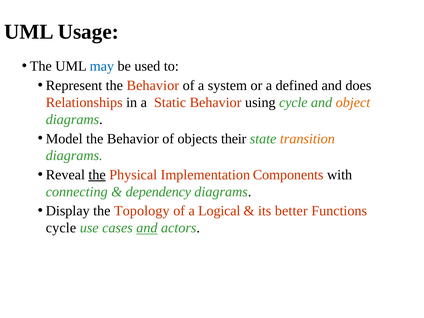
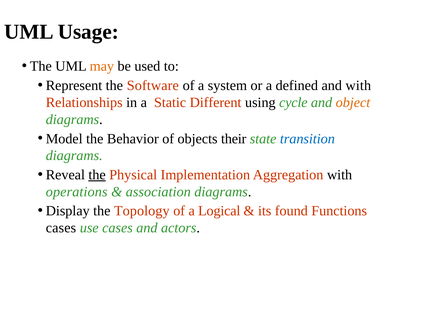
may colour: blue -> orange (102, 66)
Represent the Behavior: Behavior -> Software (153, 86)
and does: does -> with (358, 86)
Static Behavior: Behavior -> Different (216, 103)
transition colour: orange -> blue (307, 139)
Components: Components -> Aggregation (288, 175)
connecting: connecting -> operations (77, 192)
dependency: dependency -> association (158, 192)
better: better -> found (291, 211)
cycle: cycle -> cases (61, 228)
and underline: present -> none (147, 228)
